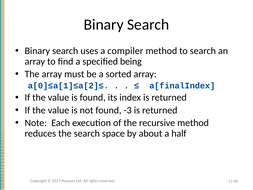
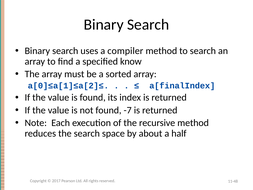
being: being -> know (131, 61)
-3: -3 -> -7 (128, 110)
